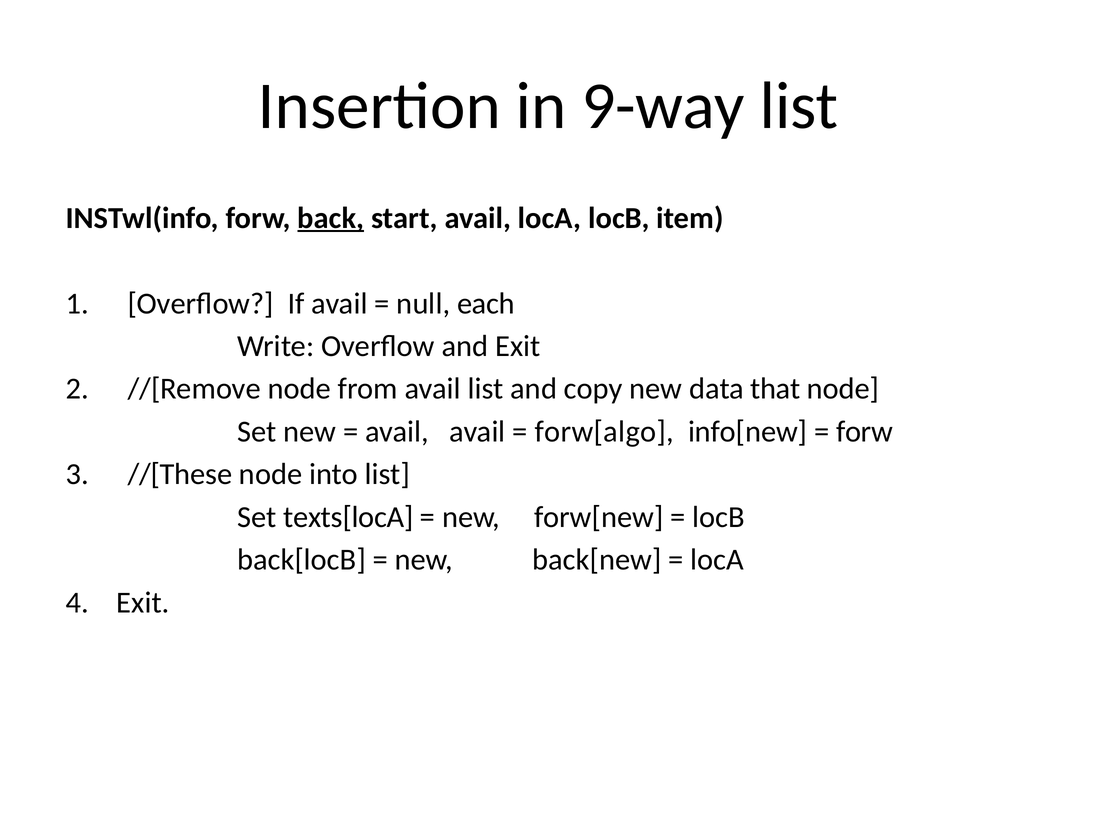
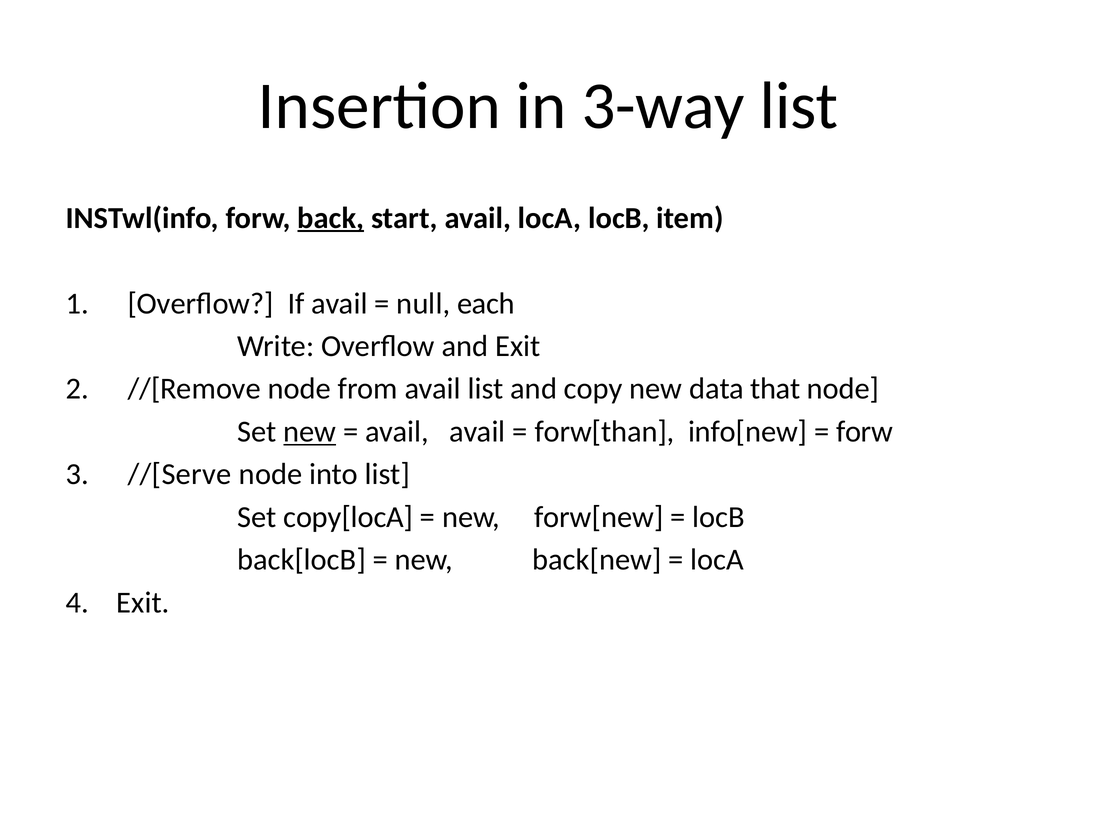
9-way: 9-way -> 3-way (663, 106)
new underline: none -> present (310, 432)
forw[algo: forw[algo -> forw[than (604, 432)
//[These: //[These -> //[Serve (180, 474)
texts[locA: texts[locA -> copy[locA (348, 517)
